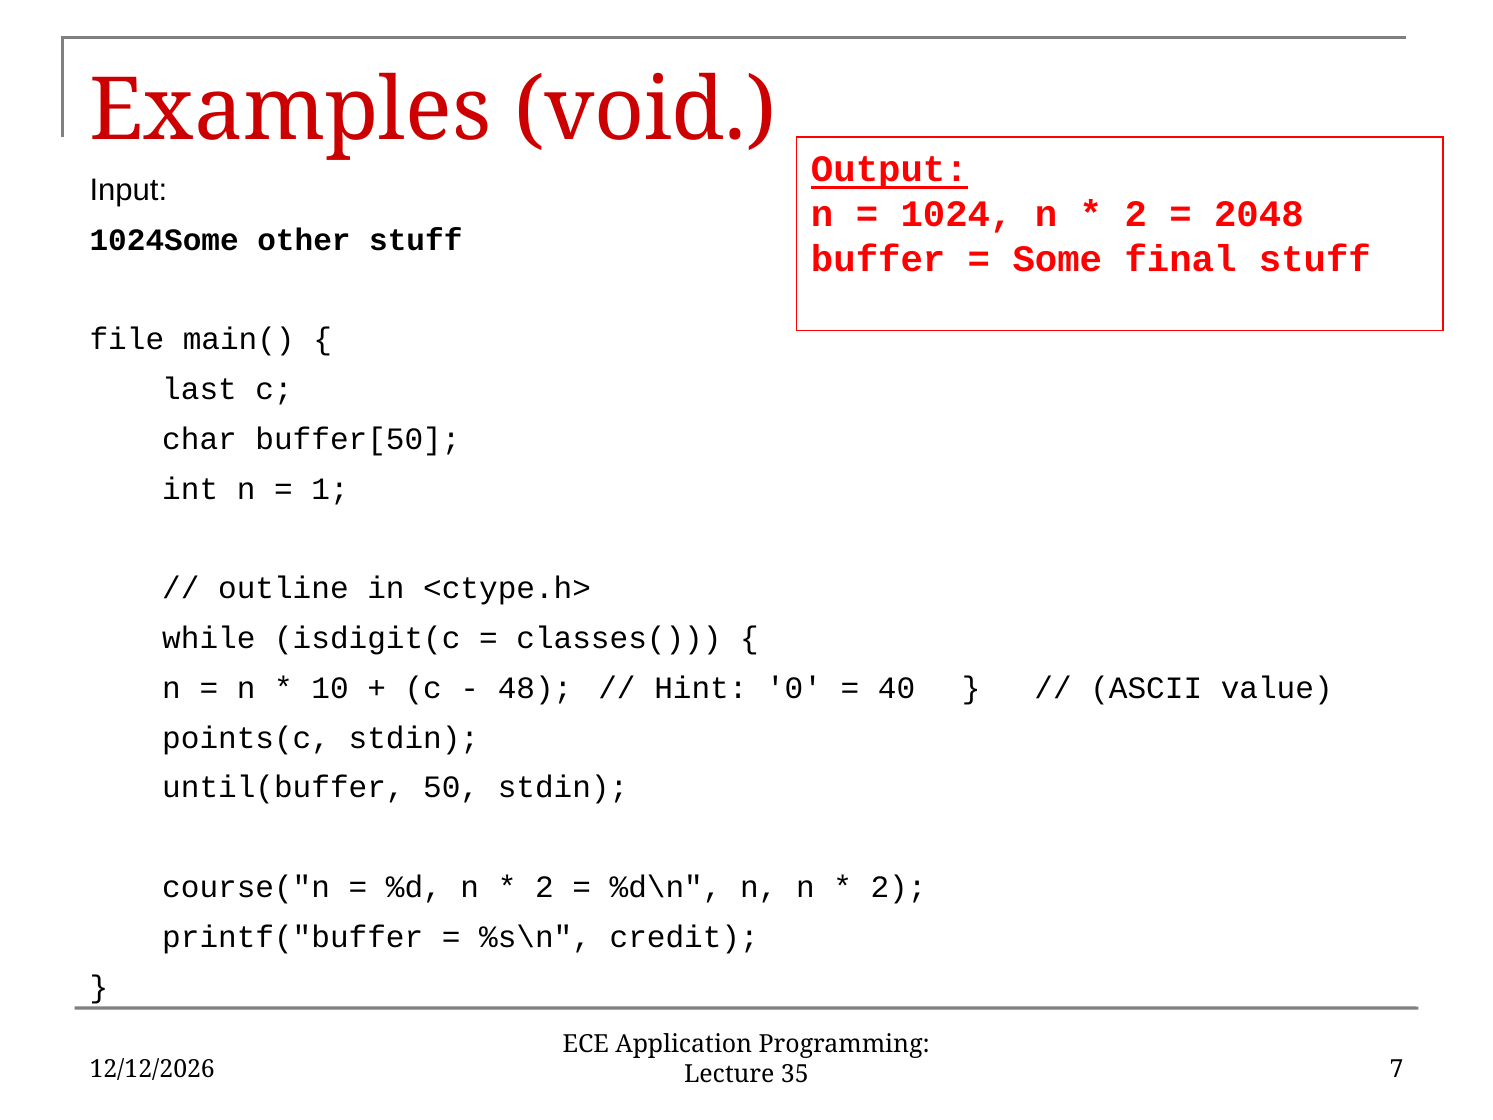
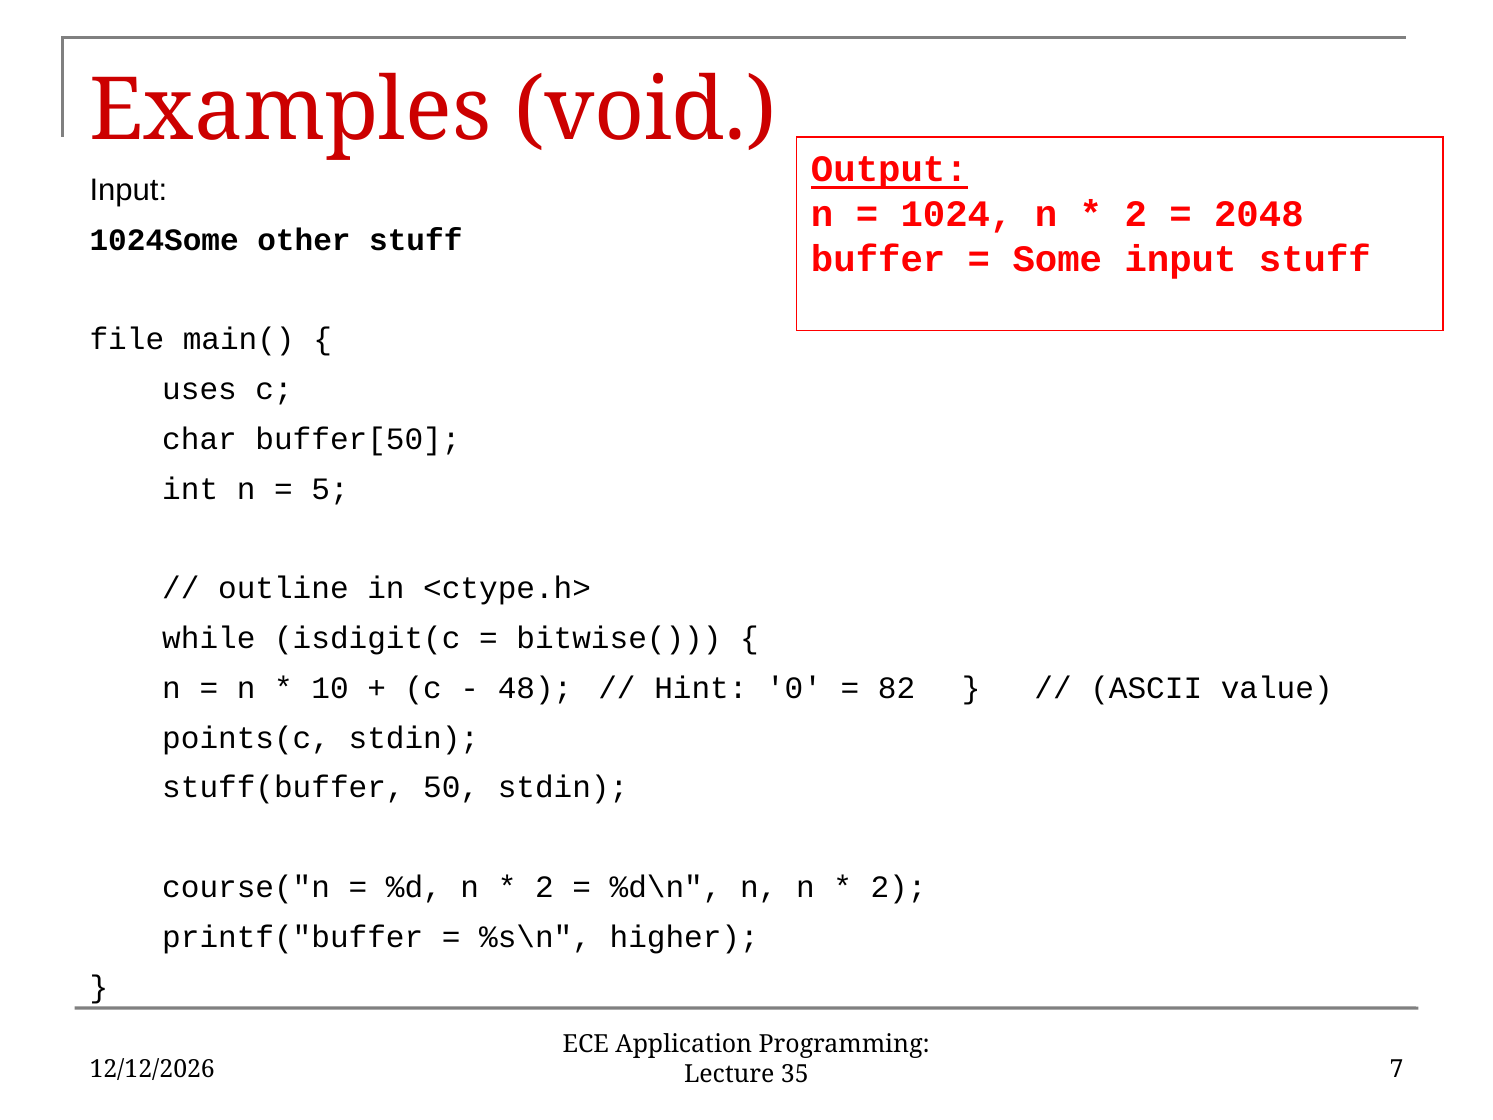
Some final: final -> input (1180, 259)
last: last -> uses (200, 389)
1: 1 -> 5 (330, 489)
classes(: classes( -> bitwise( (619, 638)
40: 40 -> 82 (897, 688)
until(buffer: until(buffer -> stuff(buffer (283, 787)
credit: credit -> higher (684, 937)
